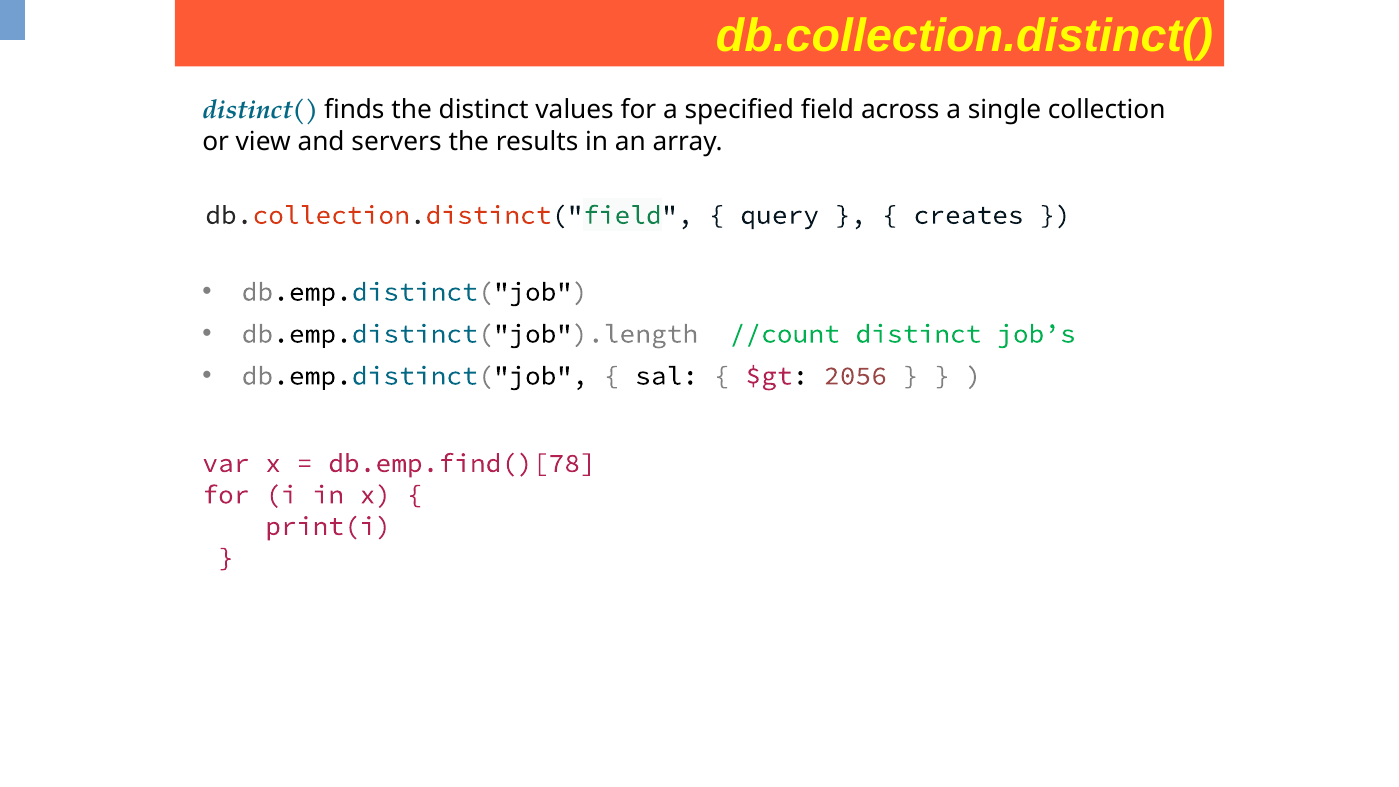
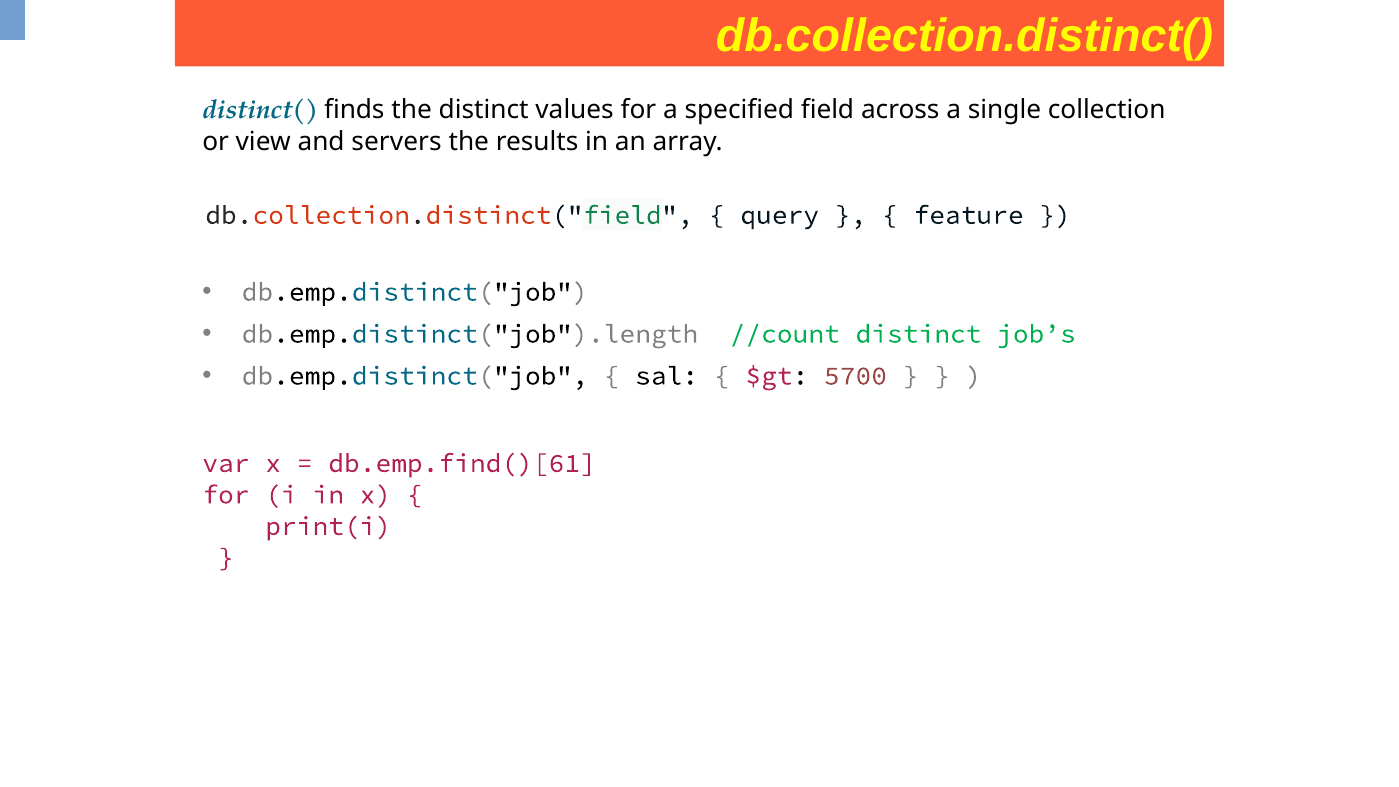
creates: creates -> feature (969, 215)
2056: 2056 -> 5700 (856, 376)
db.emp.find()[78: db.emp.find()[78 -> db.emp.find()[61 (462, 463)
